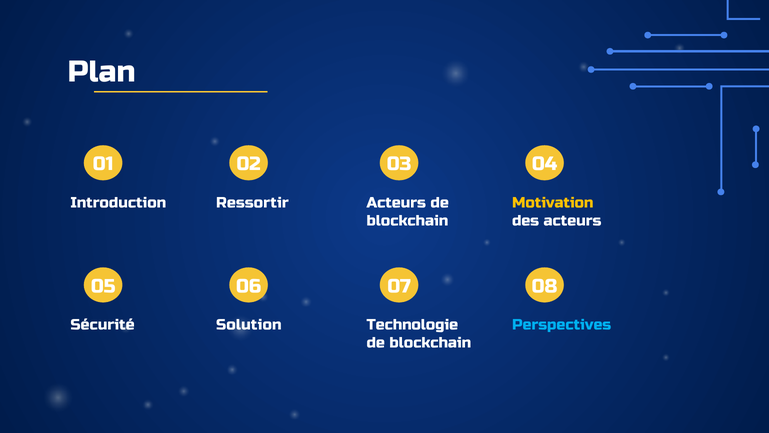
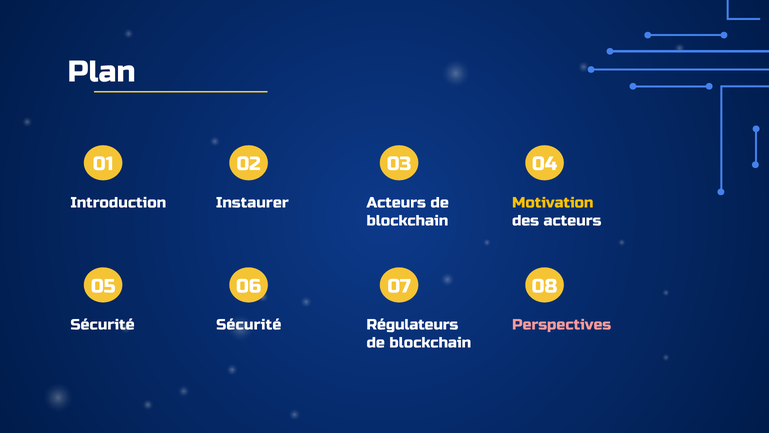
Ressortir: Ressortir -> Instaurer (252, 202)
Solution: Solution -> Sécurité (249, 324)
Technologie: Technologie -> Régulateurs (412, 324)
Perspectives colour: light blue -> pink (562, 324)
